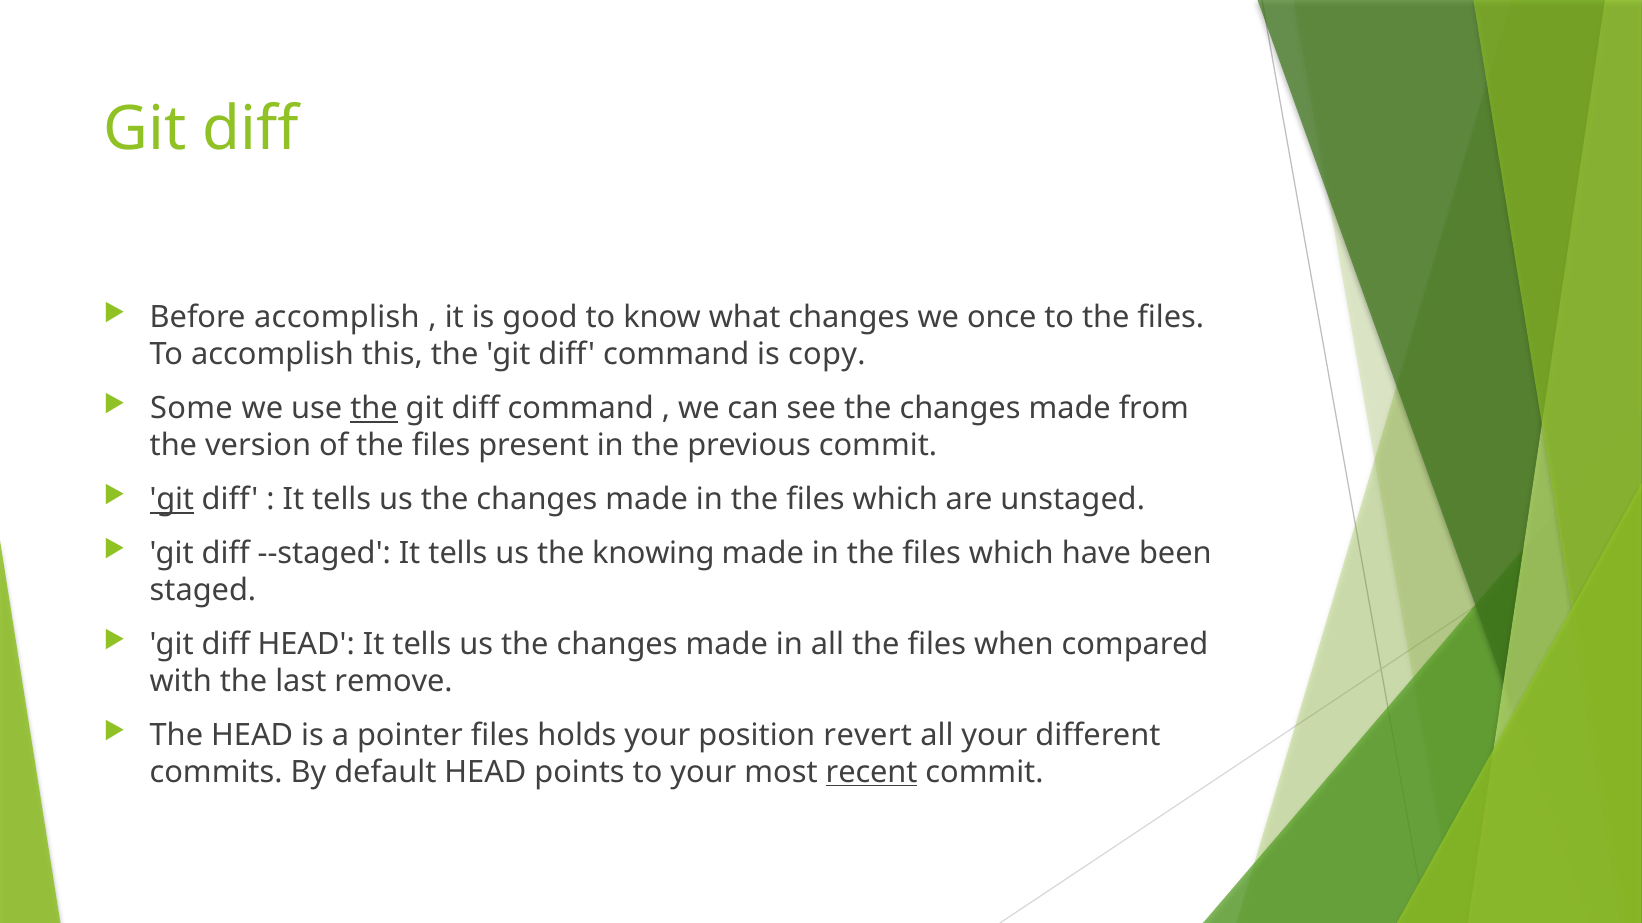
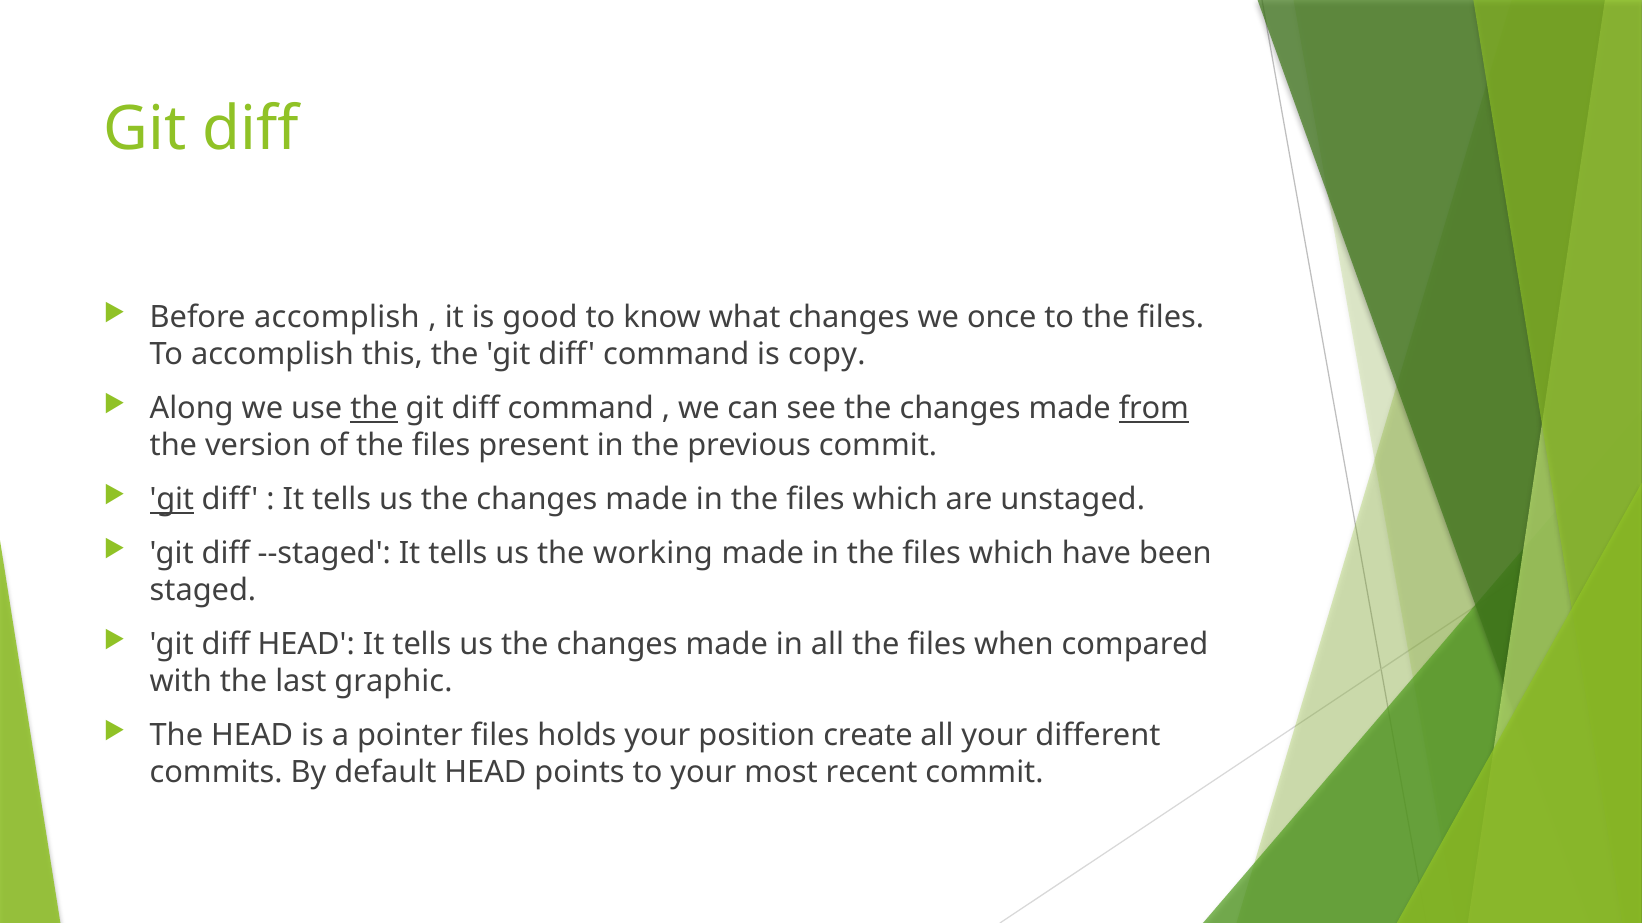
Some: Some -> Along (192, 409)
from underline: none -> present (1154, 409)
knowing: knowing -> working (653, 554)
remove: remove -> graphic (393, 682)
revert: revert -> create (868, 736)
recent underline: present -> none (872, 773)
